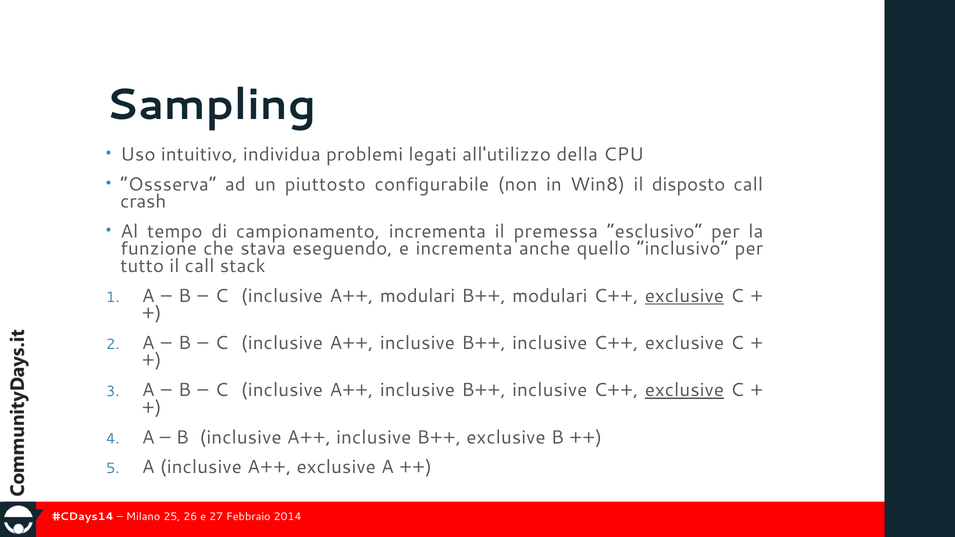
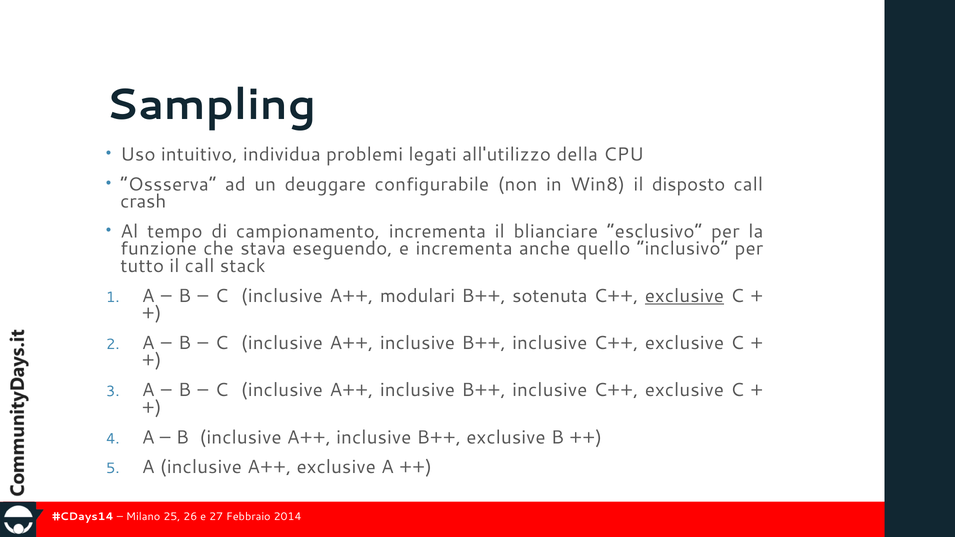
piuttosto: piuttosto -> deuggare (325, 184)
premessa: premessa -> blianciare (556, 232)
B++ modulari: modulari -> sotenuta (550, 296)
exclusive underline: present -> none (684, 390)
